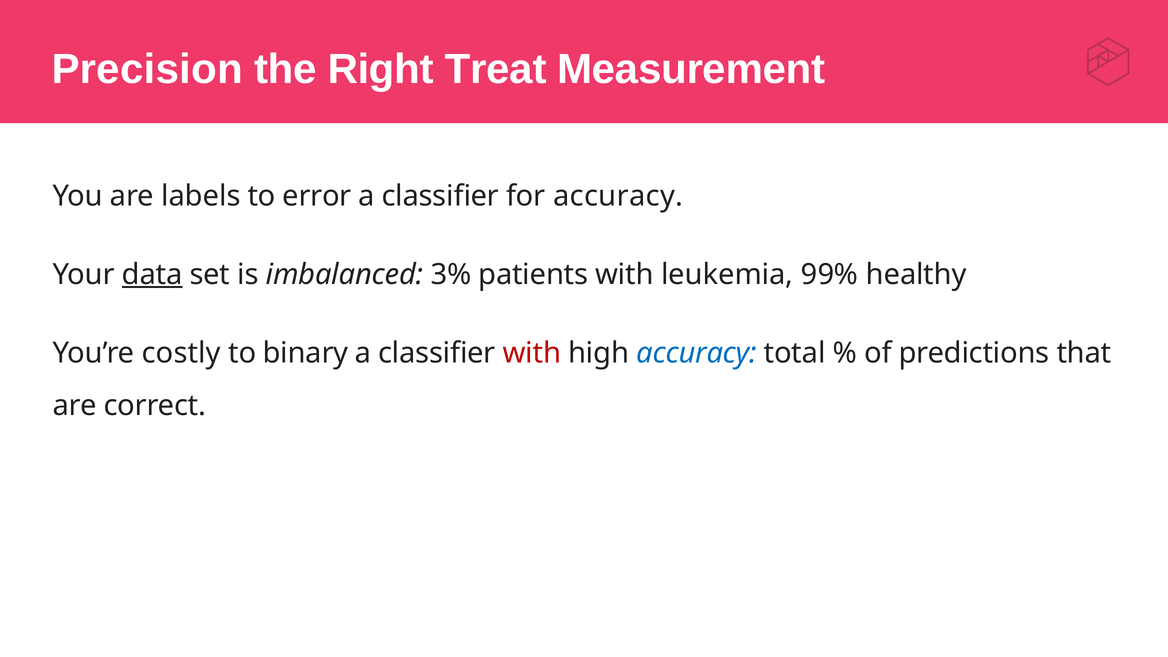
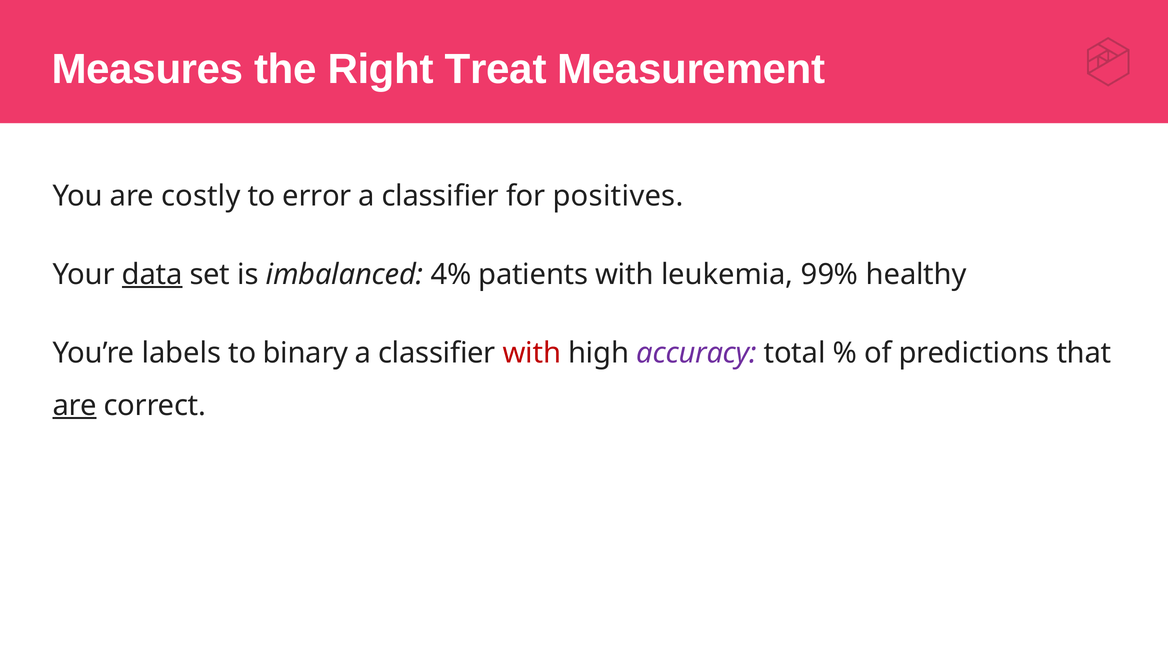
Precision: Precision -> Measures (147, 70)
labels: labels -> costly (201, 196)
for accuracy: accuracy -> positives (618, 196)
3%: 3% -> 4% (451, 274)
costly: costly -> labels (181, 353)
accuracy colour: blue -> purple (697, 353)
are underline: none -> present (75, 406)
